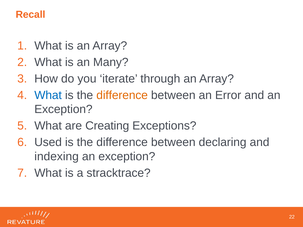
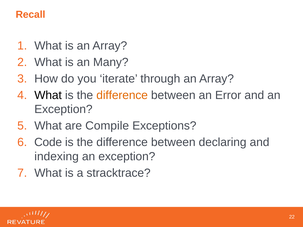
What colour: blue -> black (48, 95)
Creating: Creating -> Compile (107, 126)
Used: Used -> Code (48, 142)
